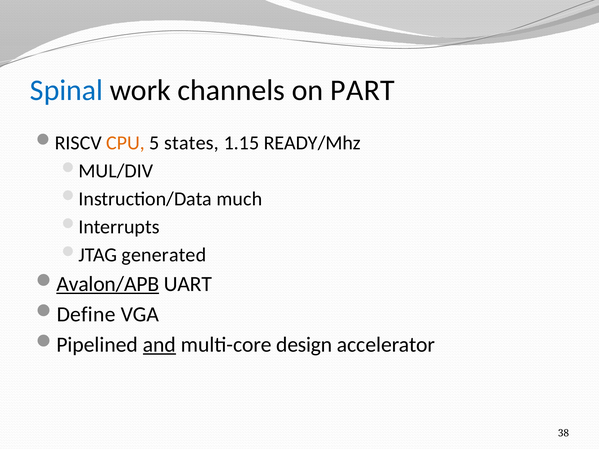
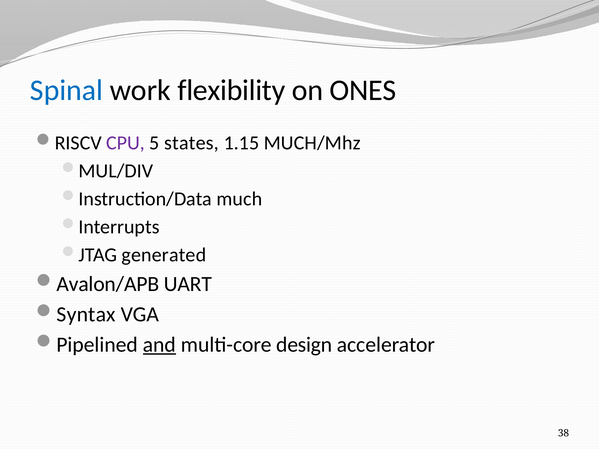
channels: channels -> flexibility (231, 90)
PART: PART -> ONES (363, 90)
CPU colour: orange -> purple (126, 143)
READY/Mhz: READY/Mhz -> MUCH/Mhz (312, 143)
Avalon/APB underline: present -> none (108, 284)
Define: Define -> Syntax (86, 315)
